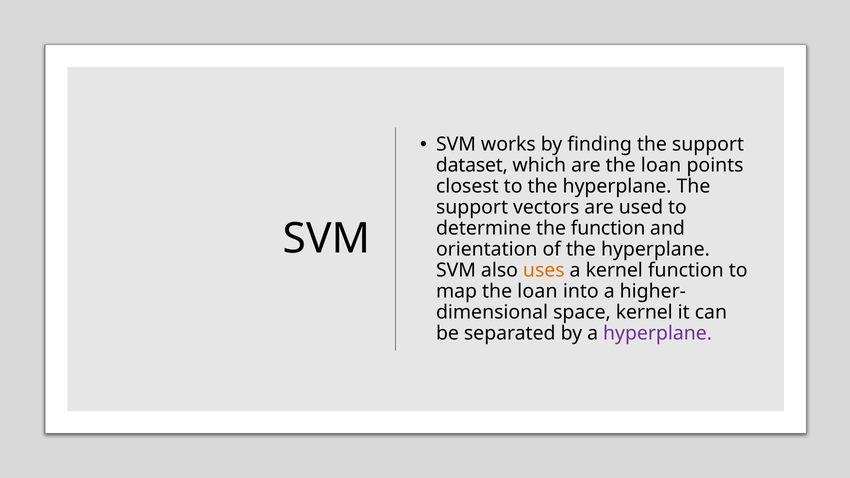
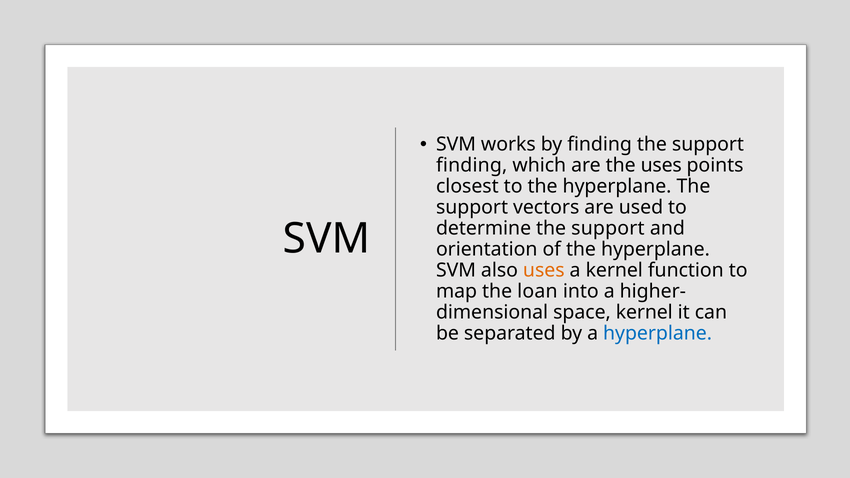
dataset: dataset -> finding (472, 165)
are the loan: loan -> uses (661, 165)
determine the function: function -> support (608, 228)
hyperplane colour: purple -> blue (658, 333)
